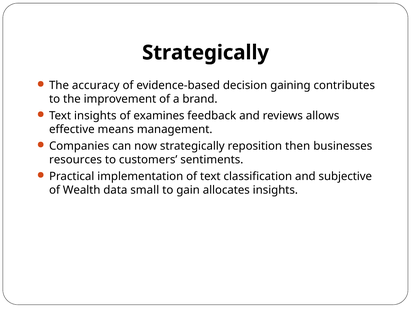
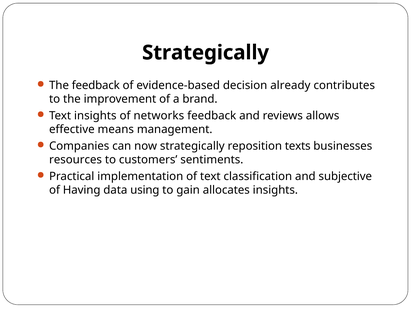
The accuracy: accuracy -> feedback (96, 85)
gaining: gaining -> already (290, 85)
examines: examines -> networks (159, 115)
then: then -> texts (298, 146)
Wealth: Wealth -> Having (82, 190)
small: small -> using (145, 190)
